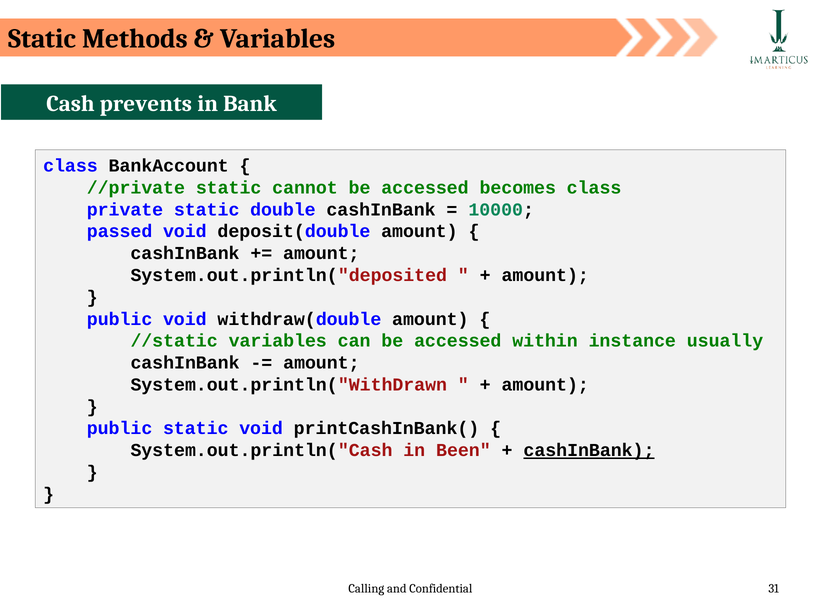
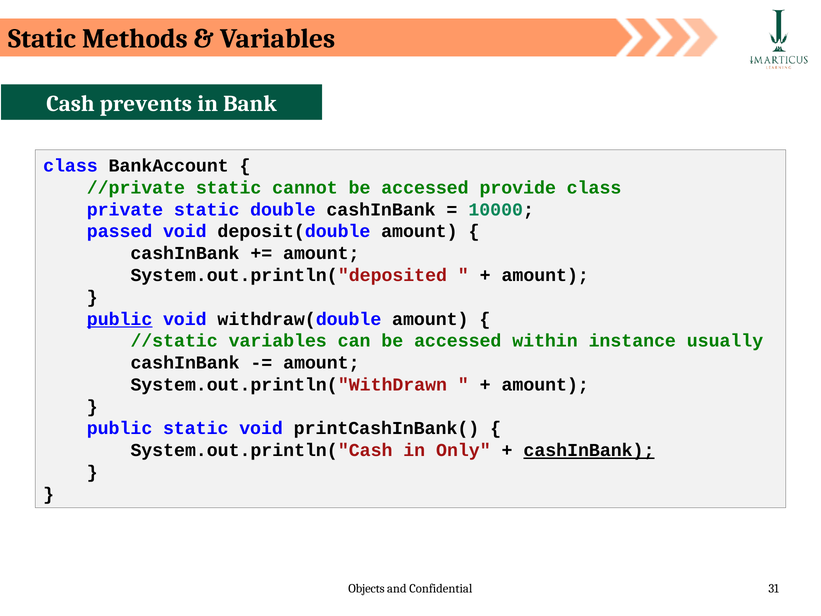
becomes: becomes -> provide (518, 188)
public underline: none -> present (120, 319)
Been: Been -> Only (463, 450)
Calling: Calling -> Objects (366, 589)
